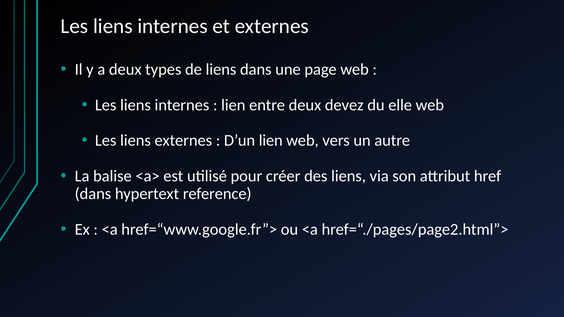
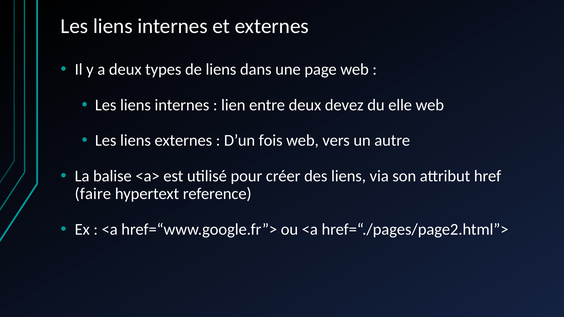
D’un lien: lien -> fois (271, 141)
dans: dans -> faire (93, 194)
